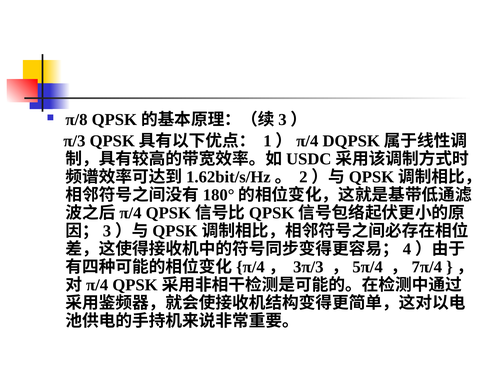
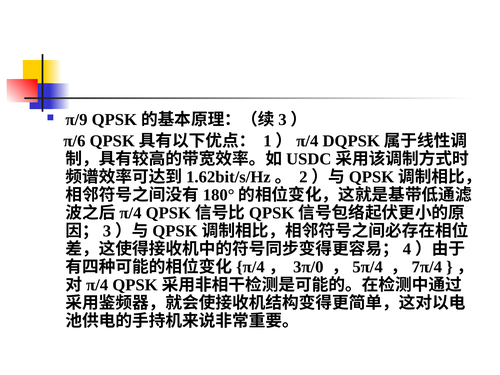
π/8: π/8 -> π/9 (76, 120)
π/3: π/3 -> π/6 (74, 141)
3π/3: 3π/3 -> 3π/0 (308, 267)
